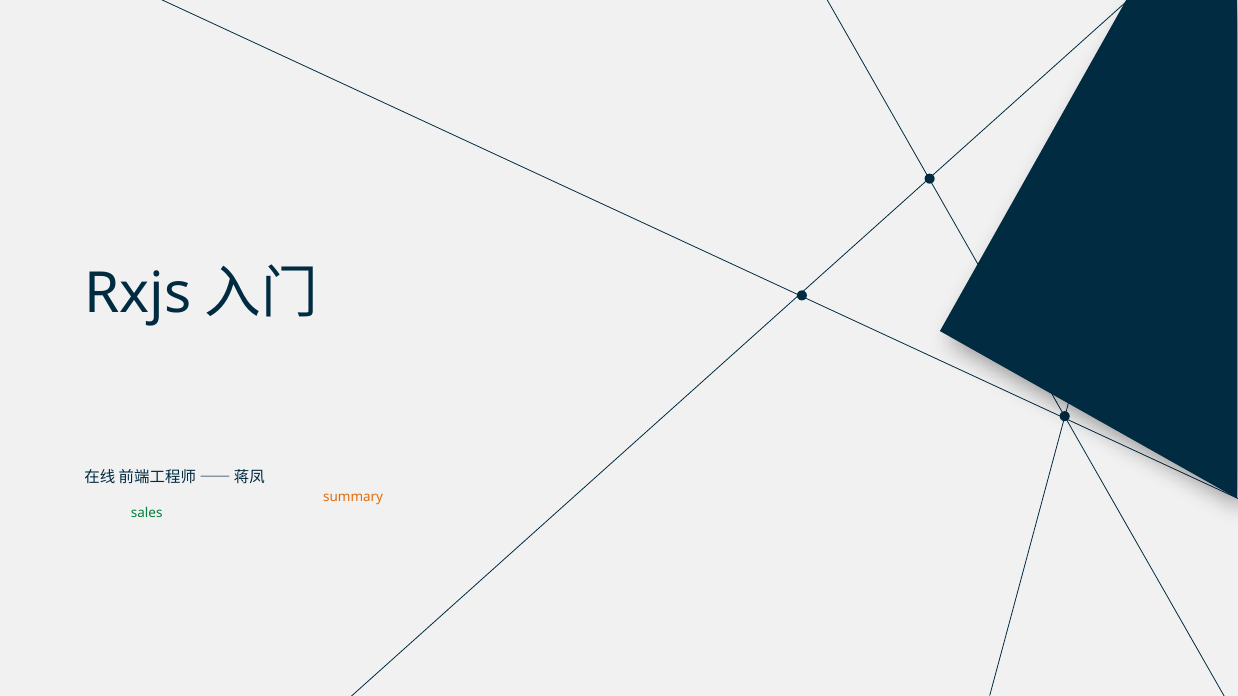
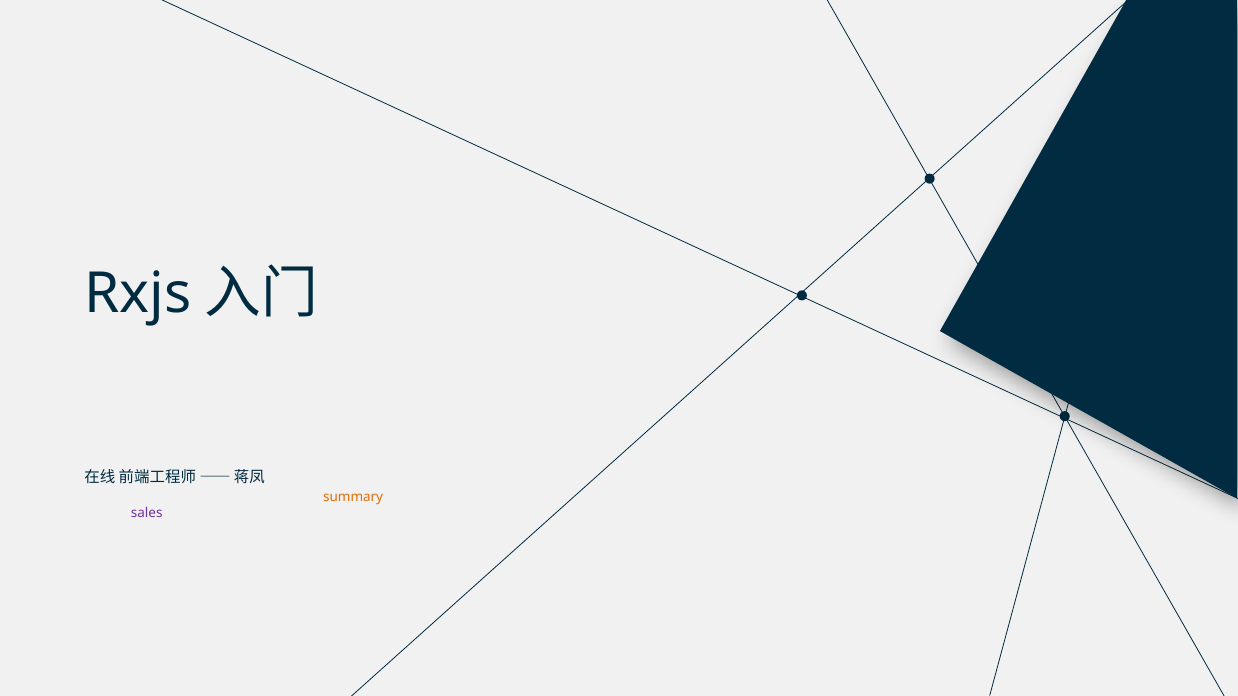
sales colour: green -> purple (147, 514)
